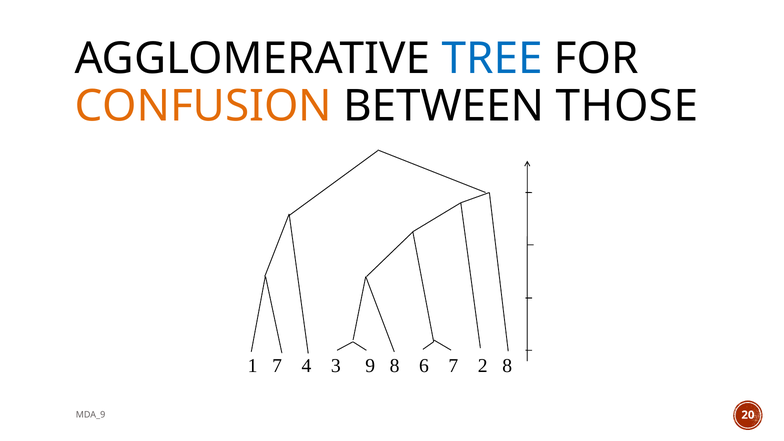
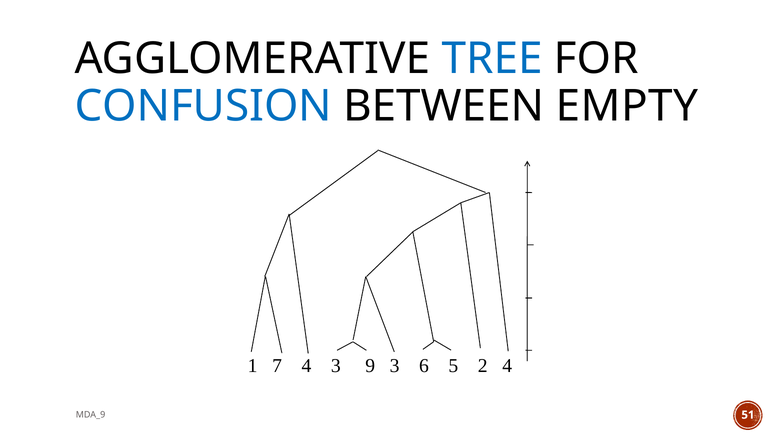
CONFUSION colour: orange -> blue (203, 106)
THOSE: THOSE -> EMPTY (627, 106)
9 8: 8 -> 3 (395, 366)
6 7: 7 -> 5 (453, 366)
2 8: 8 -> 4 (507, 366)
20: 20 -> 51 (748, 415)
